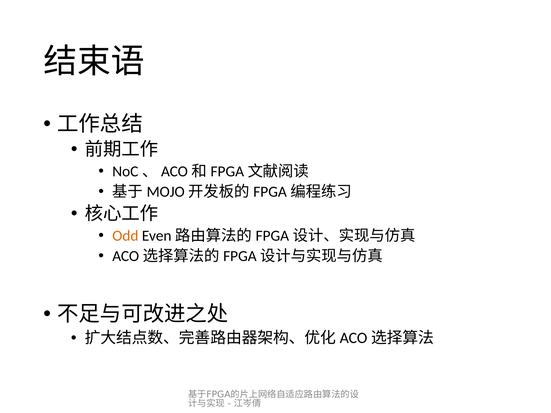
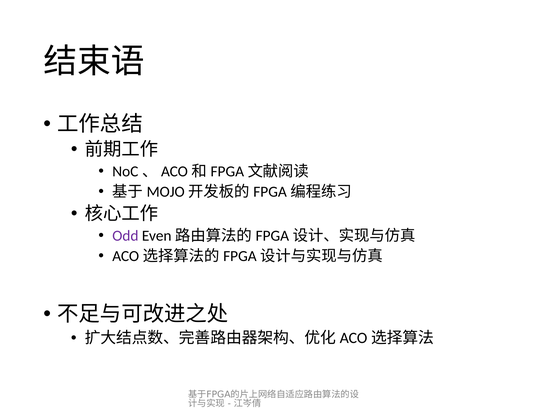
Odd colour: orange -> purple (125, 236)
